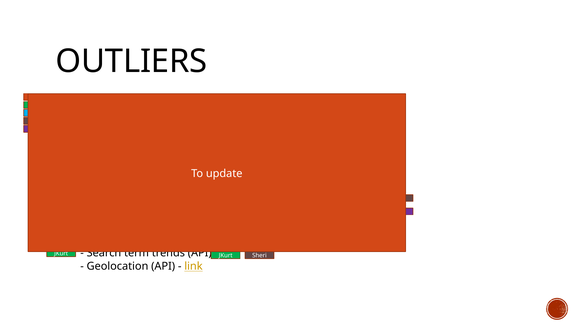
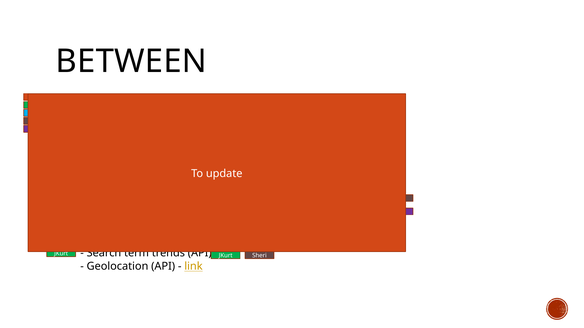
OUTLIERS: OUTLIERS -> BETWEEN (131, 62)
